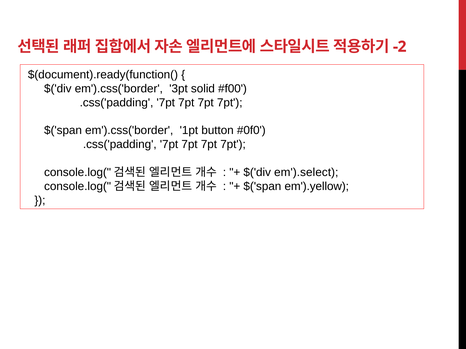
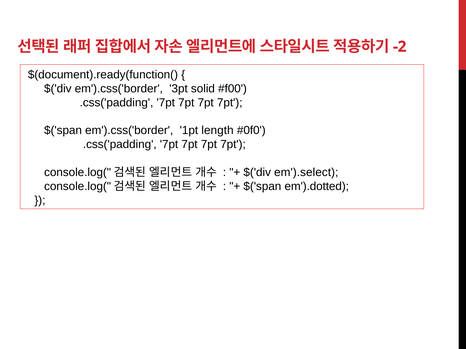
button: button -> length (217, 131)
em').yellow: em').yellow -> em').dotted (317, 187)
